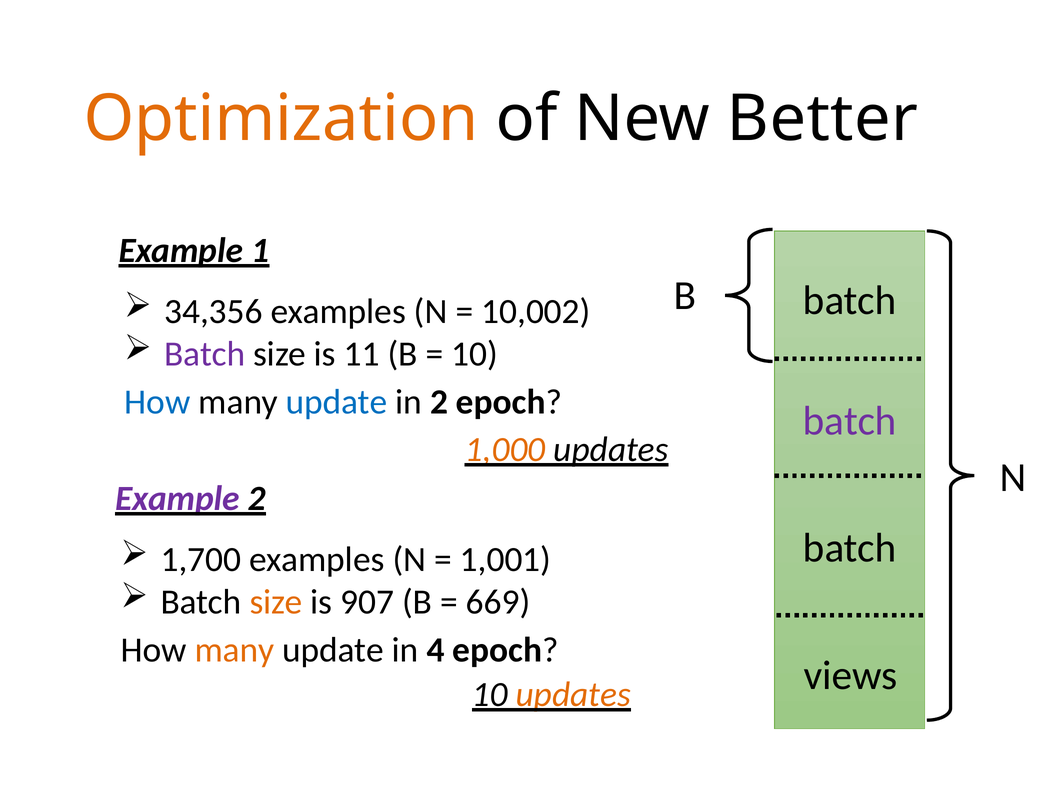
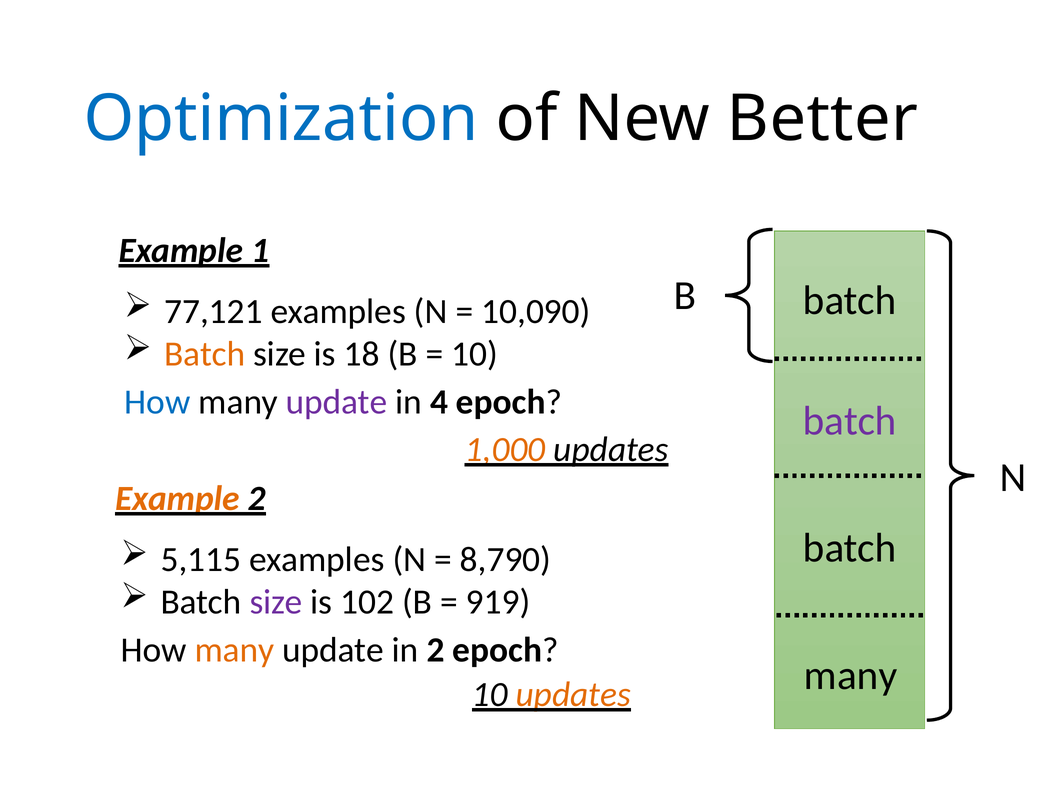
Optimization colour: orange -> blue (281, 119)
34,356: 34,356 -> 77,121 (213, 311)
10,002: 10,002 -> 10,090 (536, 311)
Batch colour: purple -> orange (205, 354)
11: 11 -> 18 (362, 354)
update colour: blue -> purple (336, 402)
in 2: 2 -> 4 (439, 402)
Example colour: purple -> orange (177, 499)
1,700: 1,700 -> 5,115 (201, 560)
1,001: 1,001 -> 8,790 (506, 560)
size colour: orange -> purple (276, 602)
907: 907 -> 102 (367, 602)
669: 669 -> 919 (498, 602)
in 4: 4 -> 2 (436, 650)
views: views -> many (851, 676)
